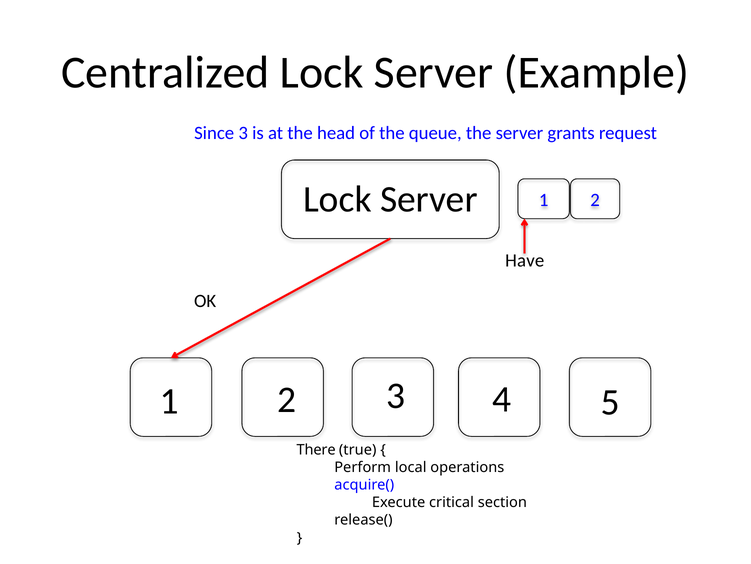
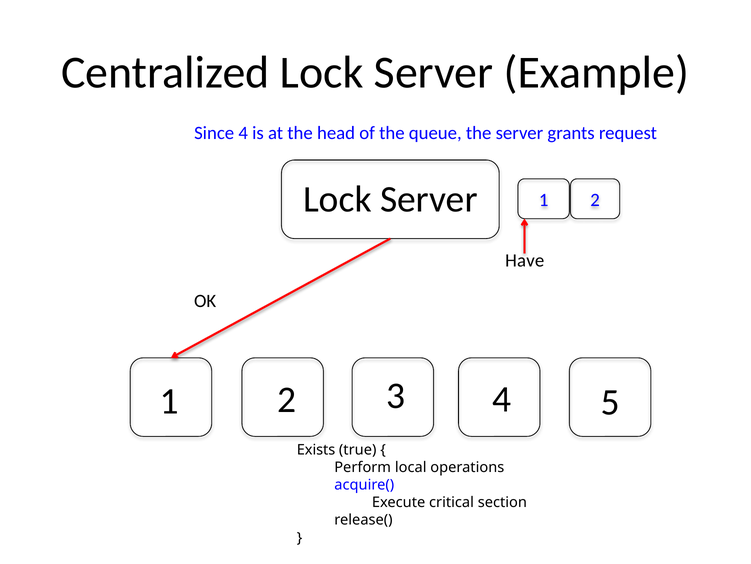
Since 3: 3 -> 4 (243, 133)
There: There -> Exists (316, 449)
